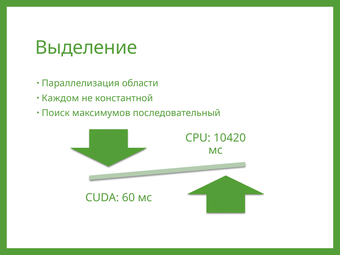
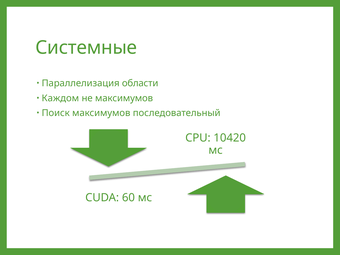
Выделение: Выделение -> Системные (86, 48)
не константной: константной -> максимумов (124, 98)
